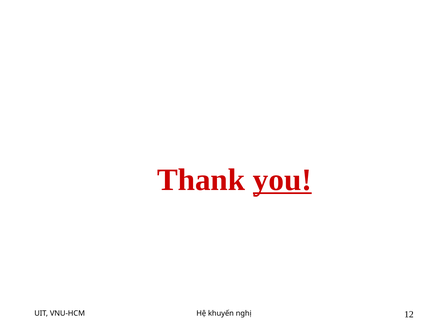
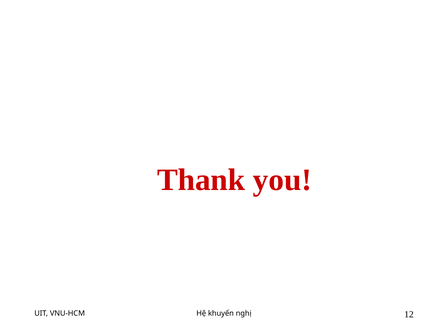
you underline: present -> none (282, 180)
